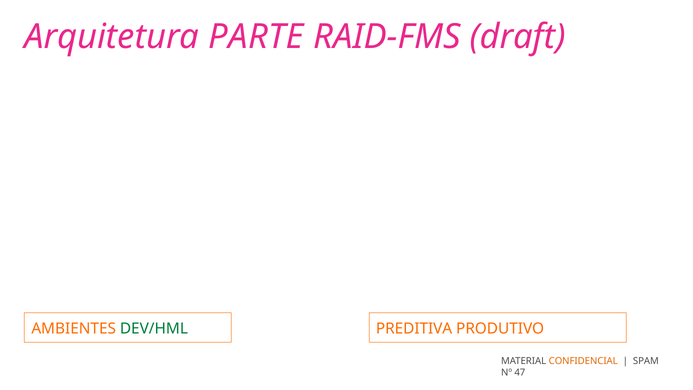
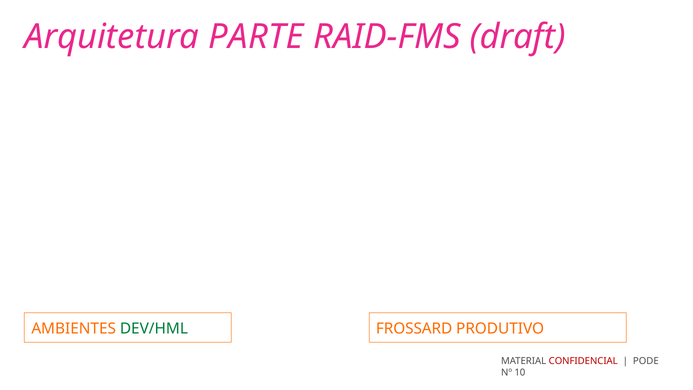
PREDITIVA: PREDITIVA -> FROSSARD (414, 328)
CONFIDENCIAL colour: orange -> red (583, 361)
SPAM: SPAM -> PODE (646, 361)
47: 47 -> 10 (520, 372)
